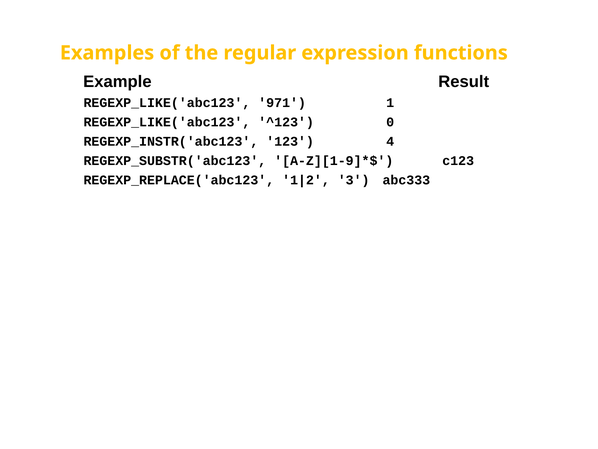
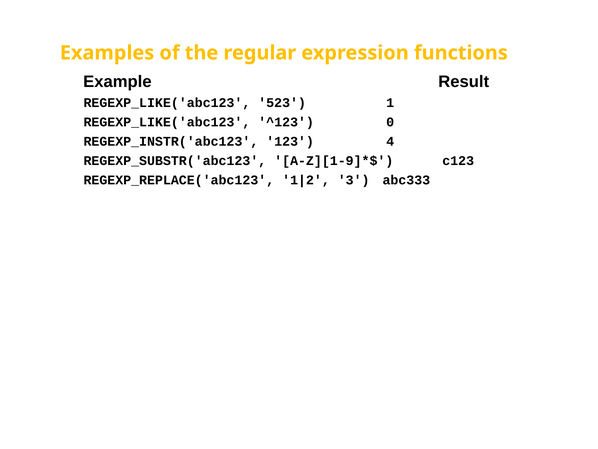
971: 971 -> 523 (282, 103)
